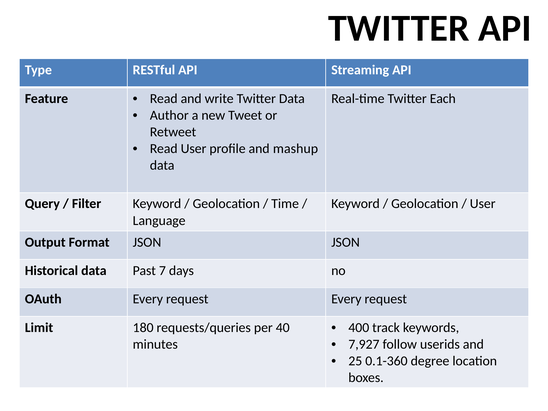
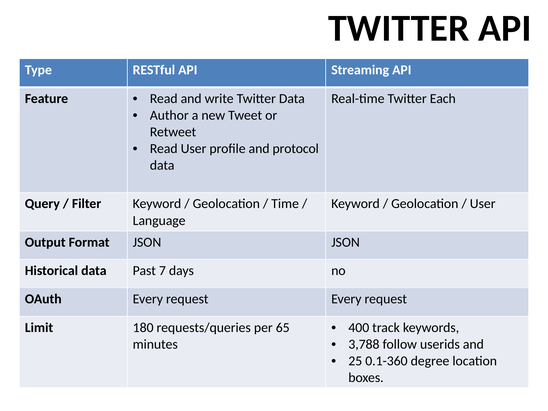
mashup: mashup -> protocol (296, 149)
40: 40 -> 65 (283, 328)
7,927: 7,927 -> 3,788 (364, 344)
